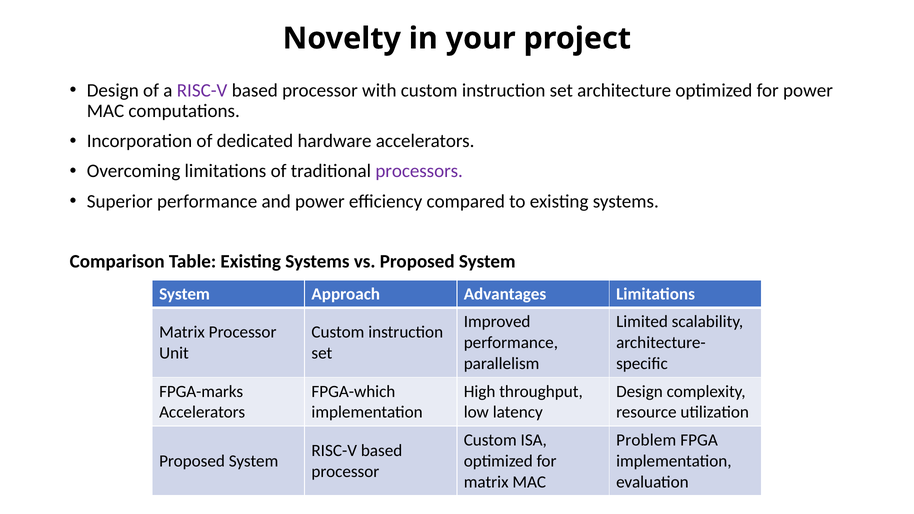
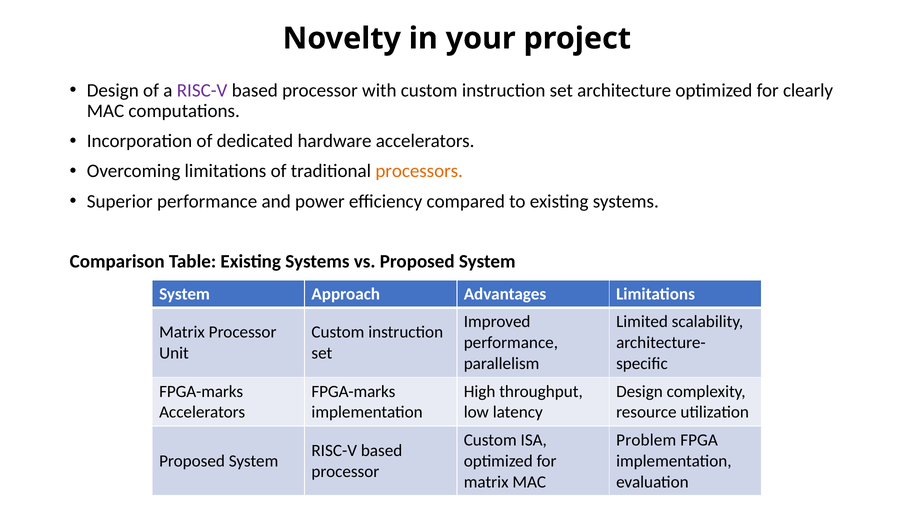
for power: power -> clearly (808, 90)
processors colour: purple -> orange (419, 171)
FPGA-which: FPGA-which -> FPGA-marks (353, 391)
